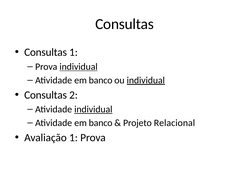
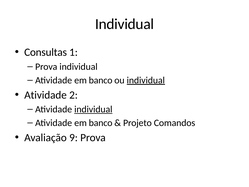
Consultas: Consultas -> Individual (125, 24)
individual underline: present -> none (79, 67)
Consultas: Consultas -> Atividade (46, 95)
Relacional: Relacional -> Comandos (175, 123)
Avaliação 1: 1 -> 9 (74, 138)
